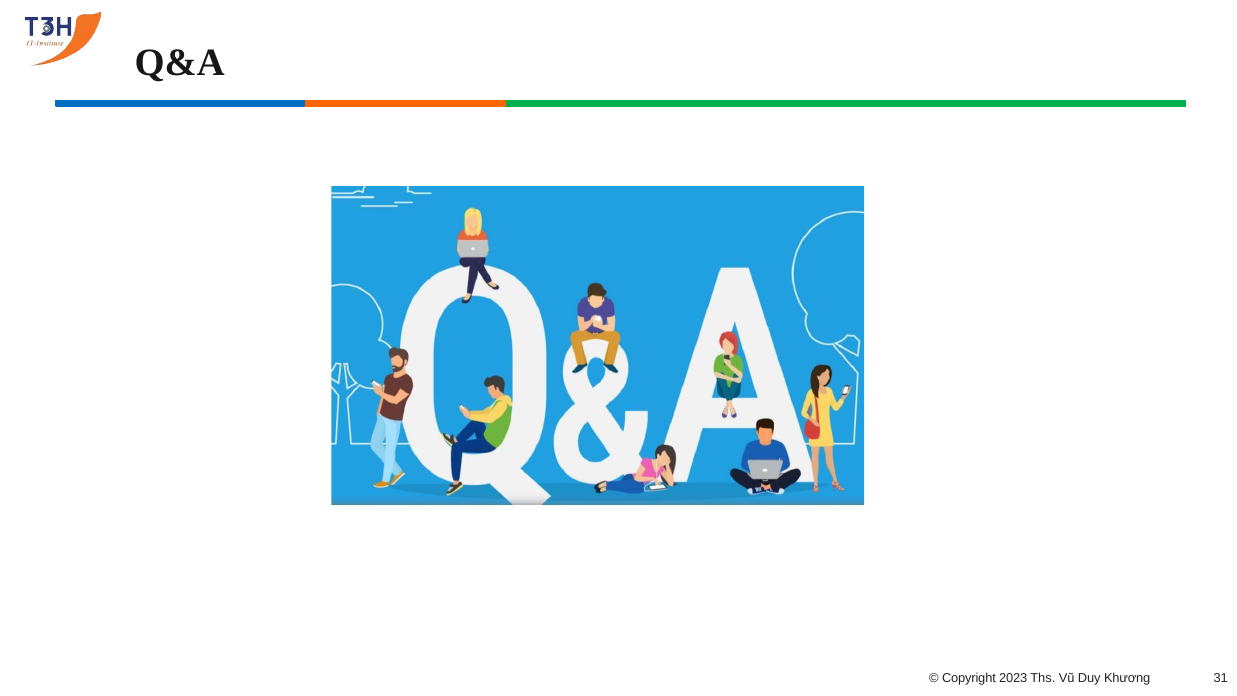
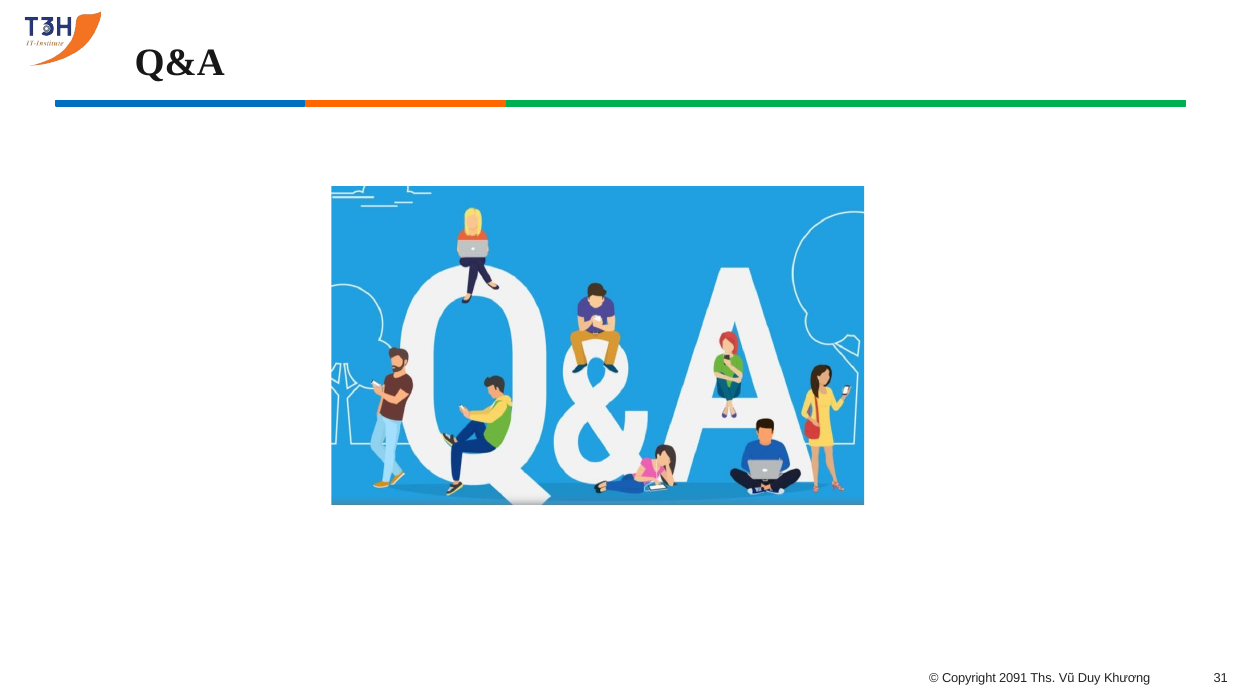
2023: 2023 -> 2091 (1013, 678)
